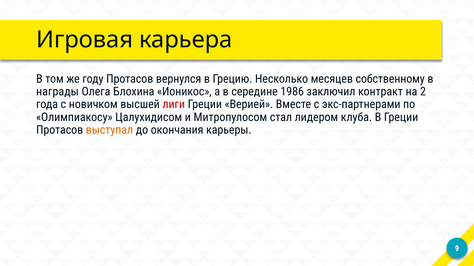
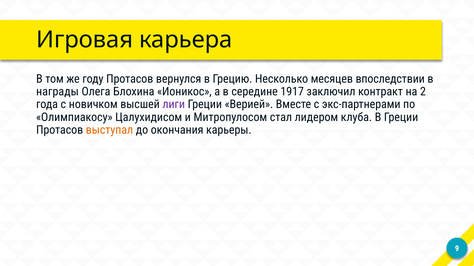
собственному: собственному -> впоследствии (390, 79)
1986: 1986 -> 1917 (292, 92)
лиги colour: red -> purple (174, 105)
